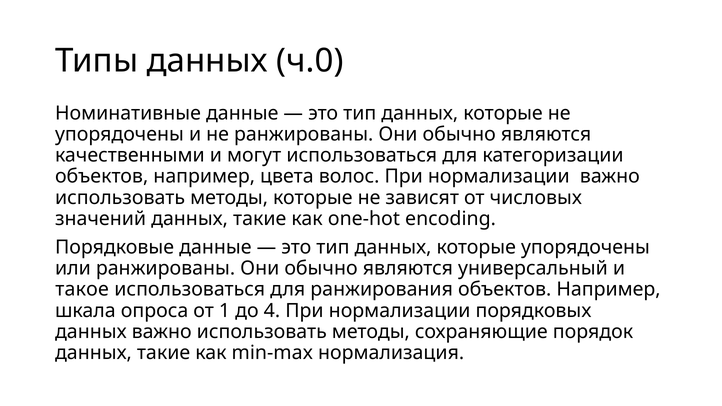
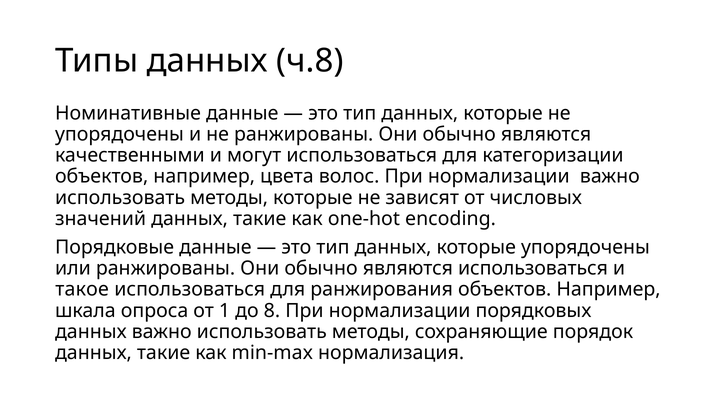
ч.0: ч.0 -> ч.8 (310, 61)
являются универсальный: универсальный -> использоваться (533, 269)
4: 4 -> 8 (272, 311)
